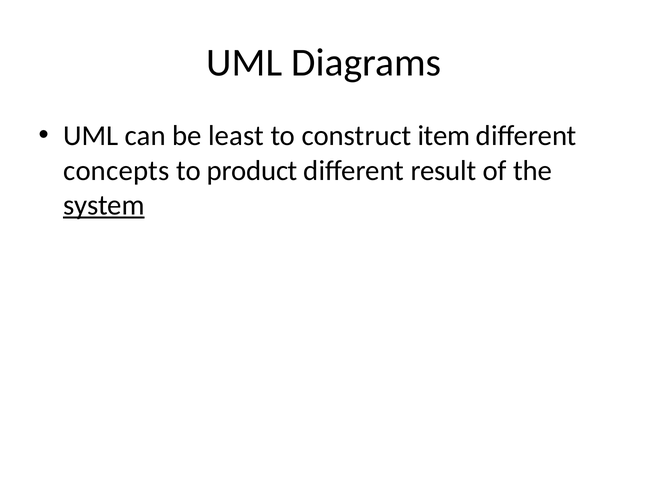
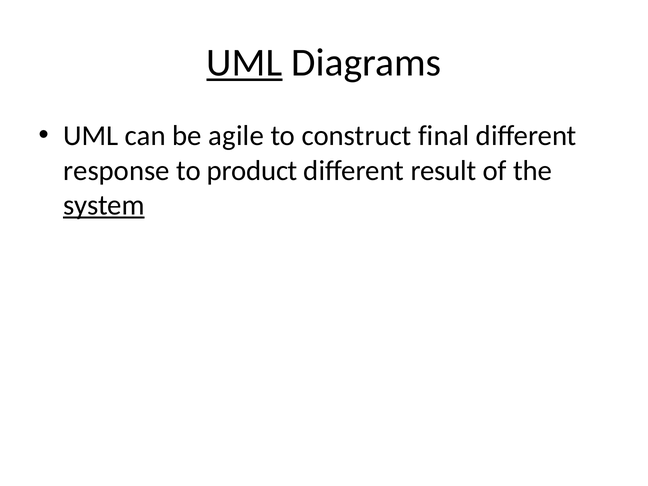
UML underline: none -> present (244, 63)
least: least -> agile (236, 136)
item: item -> final (444, 136)
concepts: concepts -> response (116, 171)
